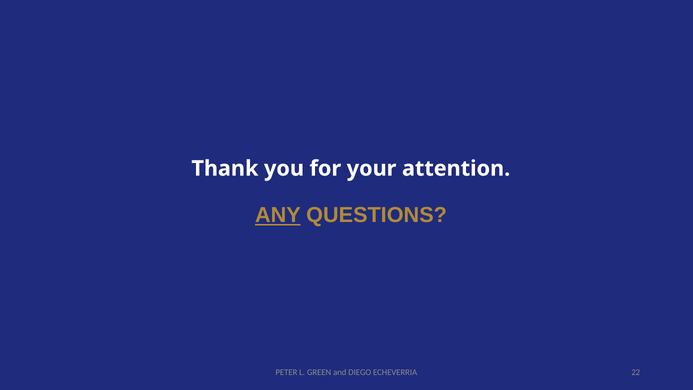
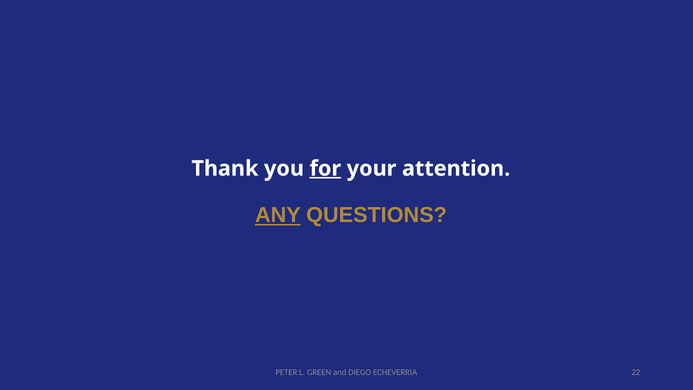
for underline: none -> present (325, 168)
